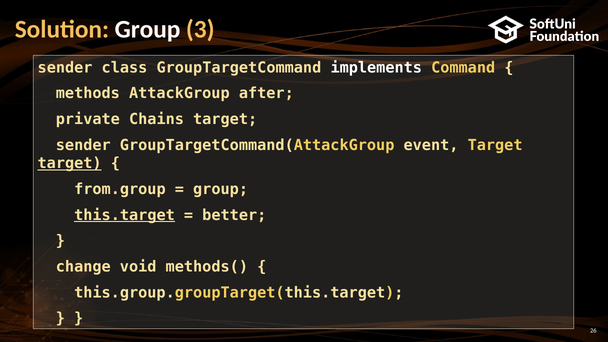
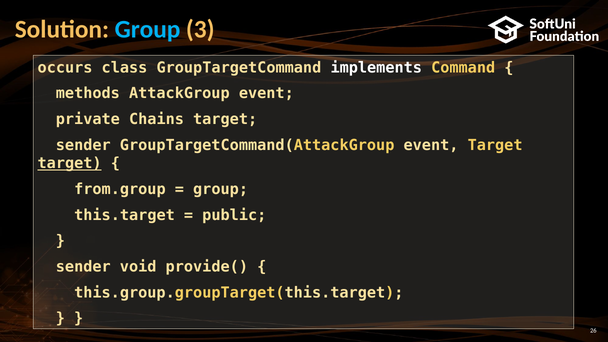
Group colour: white -> light blue (148, 30)
sender: sender -> occurs (65, 68)
AttackGroup after: after -> event (266, 93)
this.target underline: present -> none (125, 215)
better: better -> public (234, 215)
change: change -> sender (83, 267)
methods(: methods( -> provide( (207, 267)
